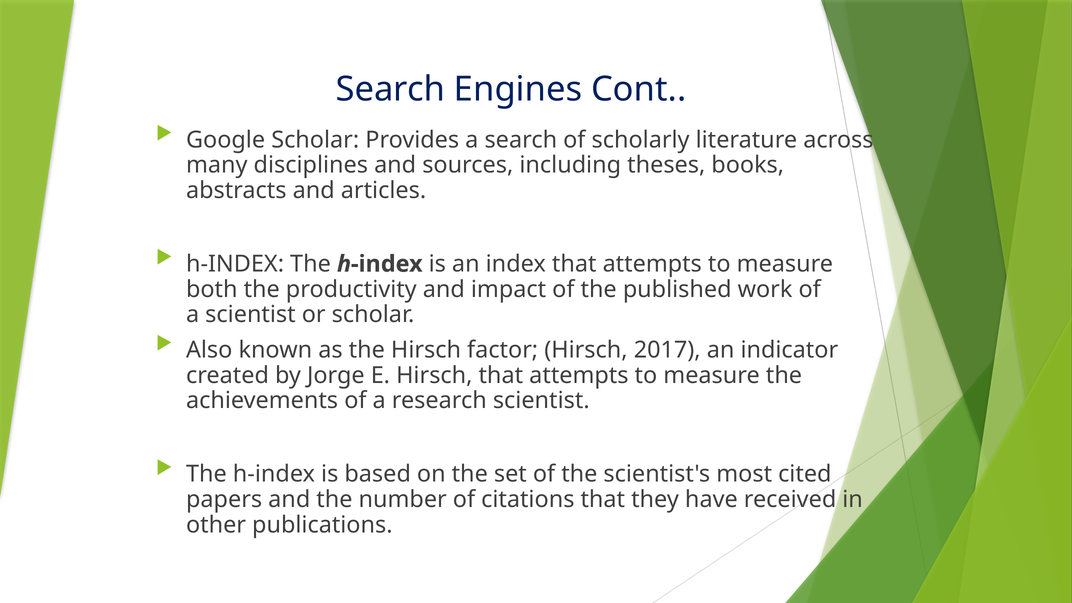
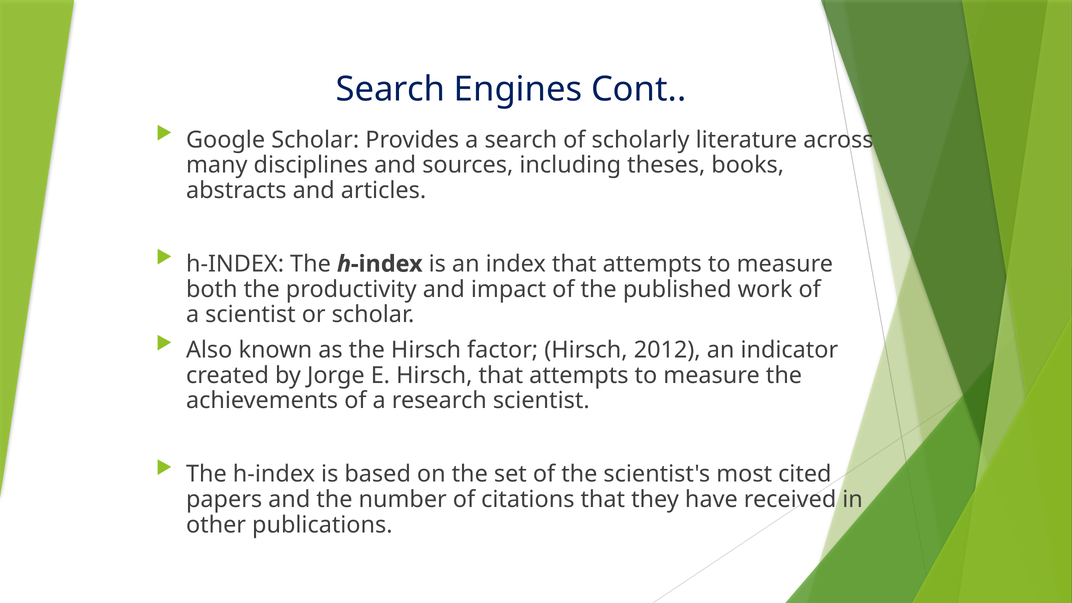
2017: 2017 -> 2012 (667, 350)
